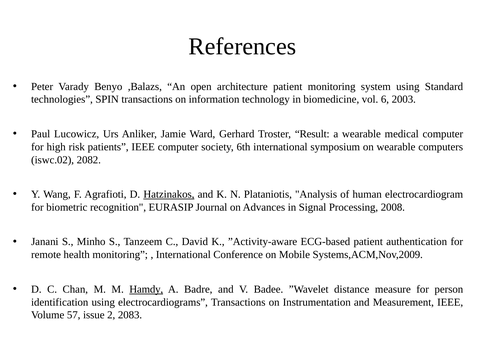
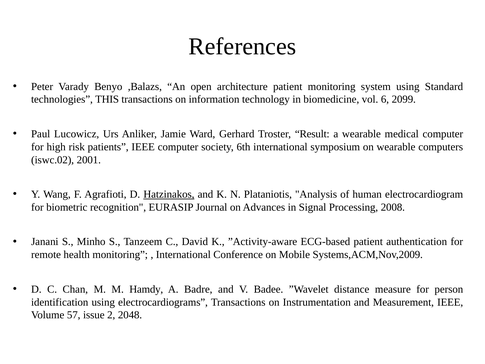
SPIN: SPIN -> THIS (107, 99)
2003: 2003 -> 2099 (404, 99)
2082: 2082 -> 2001 (89, 160)
Hamdy underline: present -> none (146, 289)
2083: 2083 -> 2048 (130, 315)
